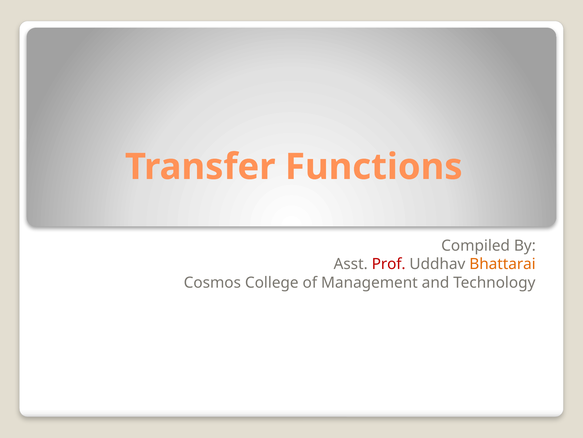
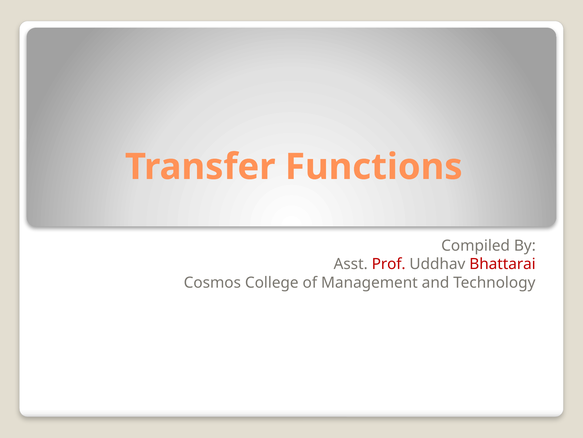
Bhattarai colour: orange -> red (502, 264)
